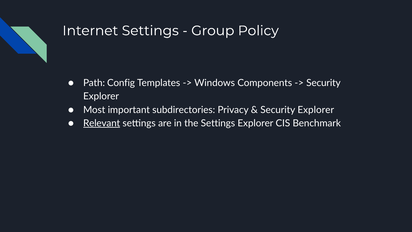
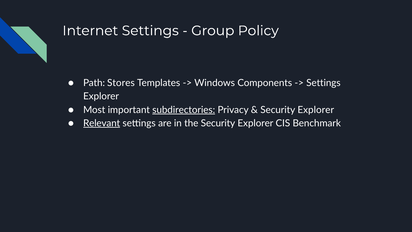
Config: Config -> Stores (121, 83)
Security: Security -> Settings (323, 83)
subdirectories underline: none -> present (184, 110)
the Settings: Settings -> Security (218, 123)
